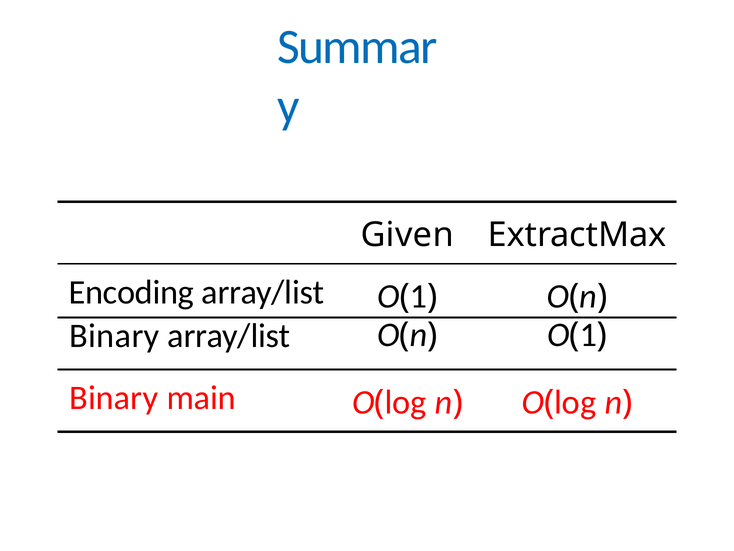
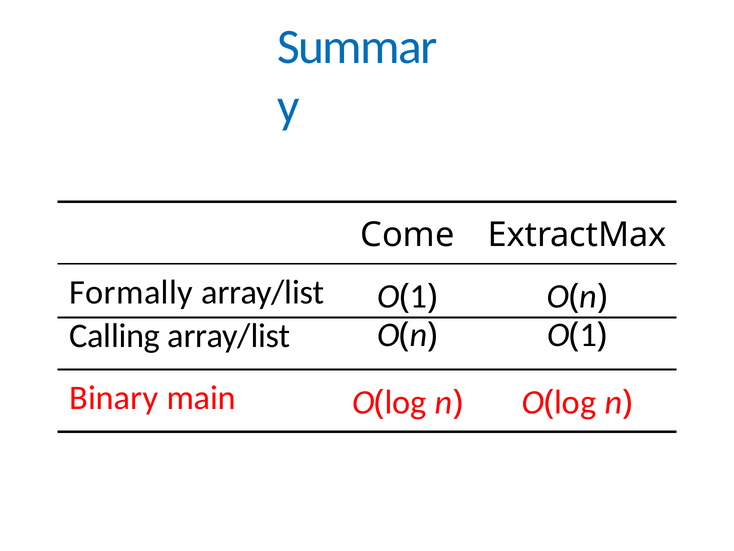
Given: Given -> Come (407, 235)
Encoding: Encoding -> Formally (131, 292)
Binary: Binary -> Calling (115, 336)
